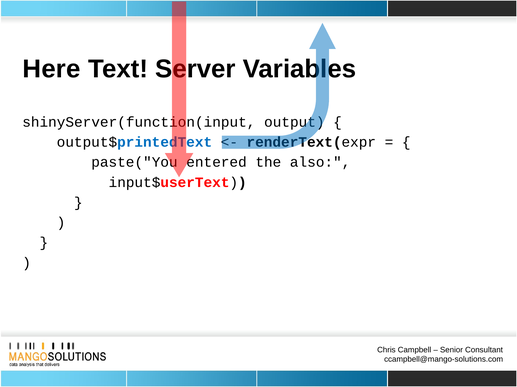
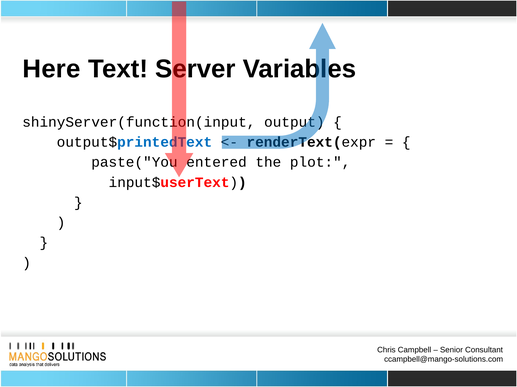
also: also -> plot (320, 163)
